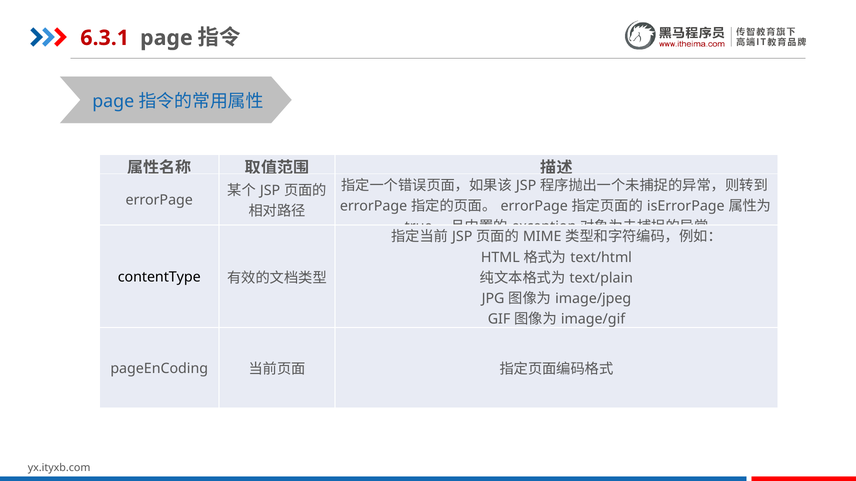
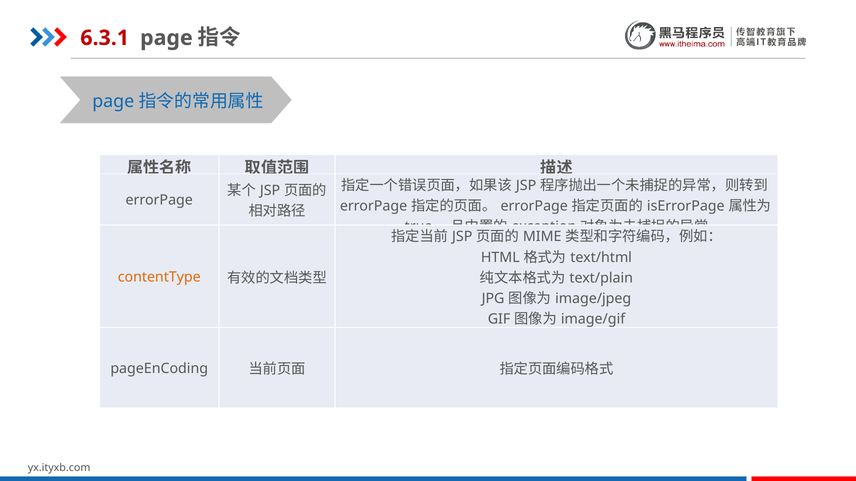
contentType colour: black -> orange (159, 277)
